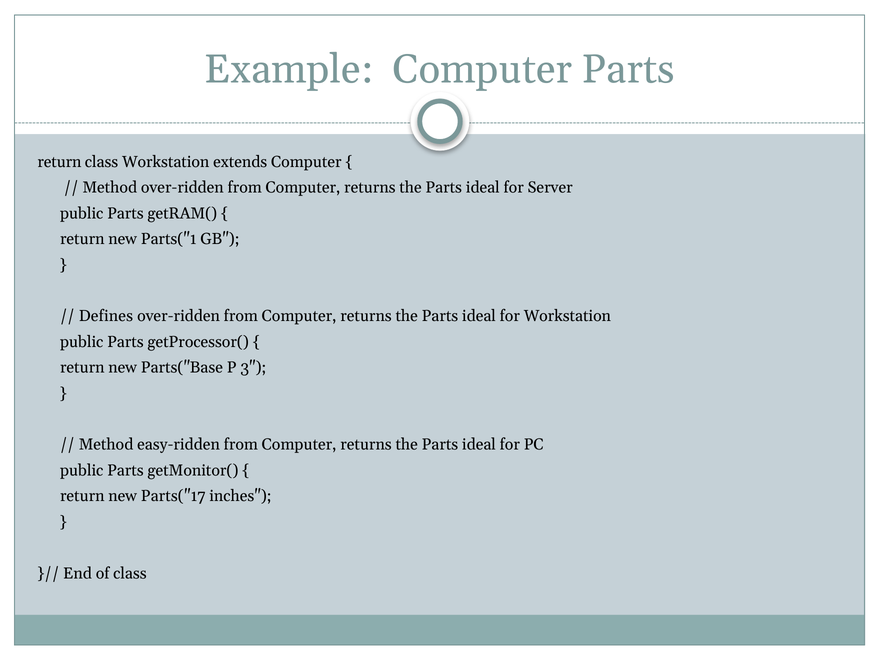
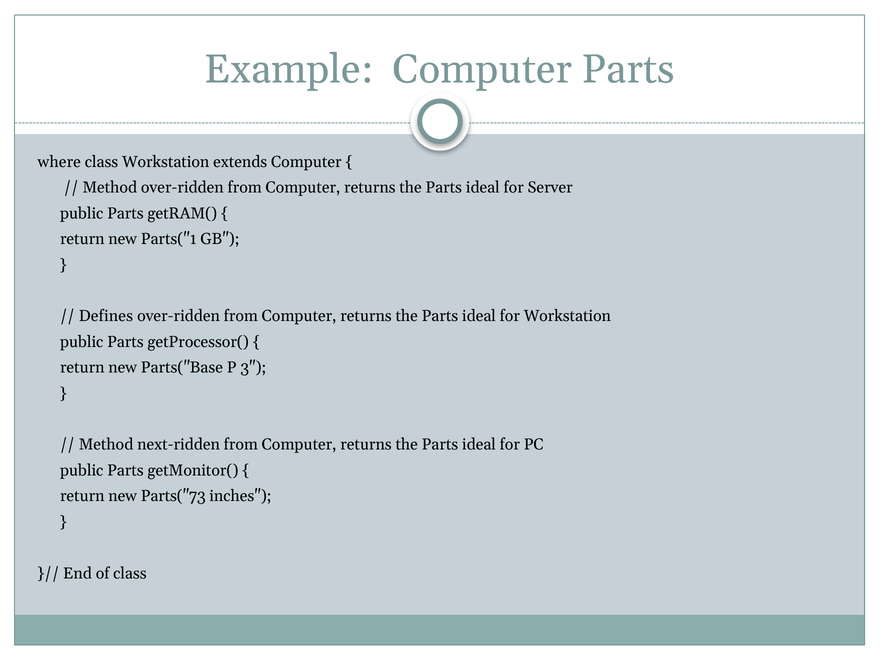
return: return -> where (59, 162)
easy-ridden: easy-ridden -> next-ridden (179, 445)
Parts("17: Parts("17 -> Parts("73 (173, 496)
